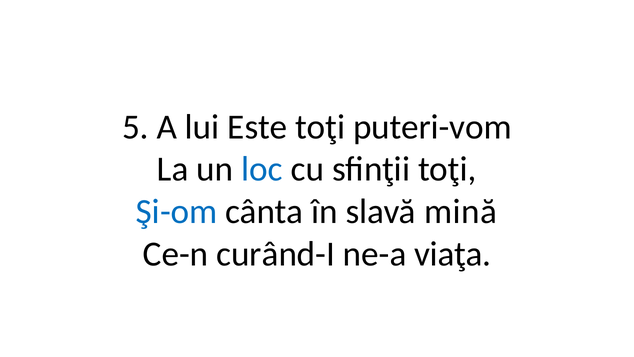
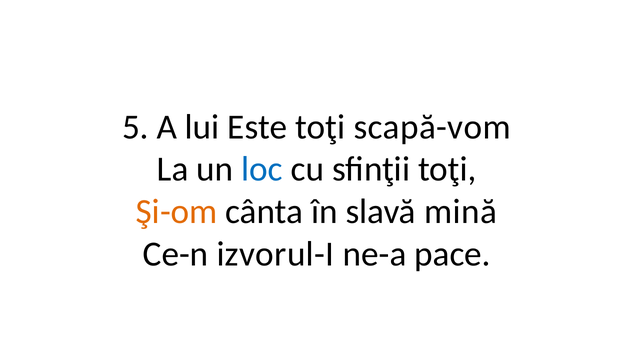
puteri-vom: puteri-vom -> scapă-vom (432, 127)
Şi-om colour: blue -> orange (177, 211)
curând-I: curând-I -> izvorul-I (275, 254)
viaţa: viaţa -> pace (453, 254)
